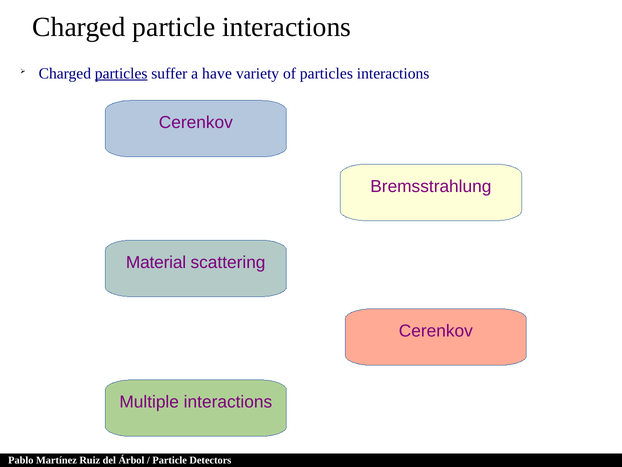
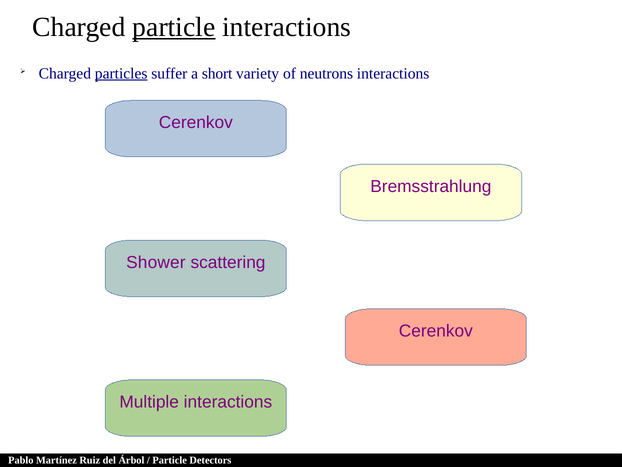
particle underline: none -> present (174, 27)
have: have -> short (217, 73)
of particles: particles -> neutrons (326, 73)
Material: Material -> Shower (156, 262)
